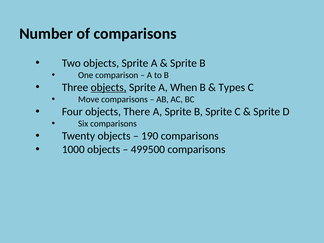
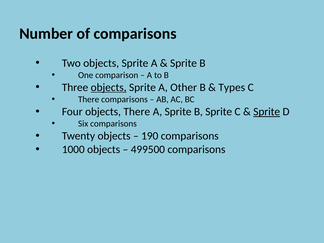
When: When -> Other (184, 87)
Move: Move -> There (89, 99)
Sprite underline: none -> present (267, 112)
